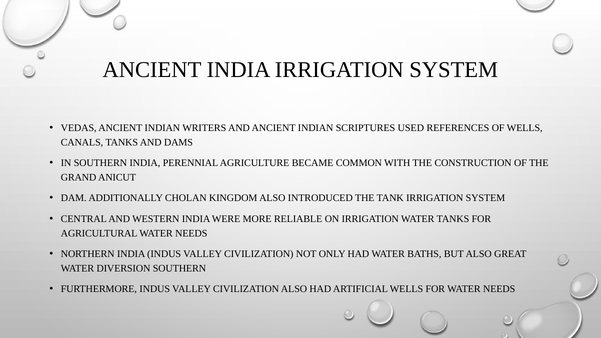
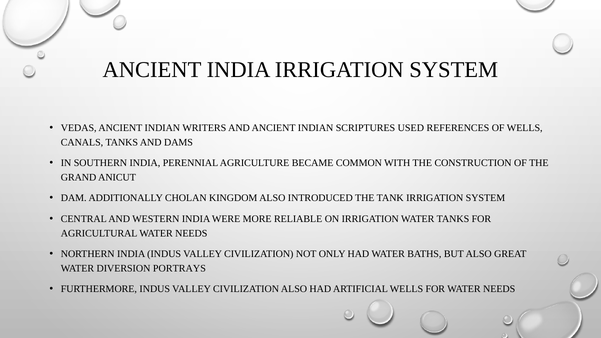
DIVERSION SOUTHERN: SOUTHERN -> PORTRAYS (179, 268)
